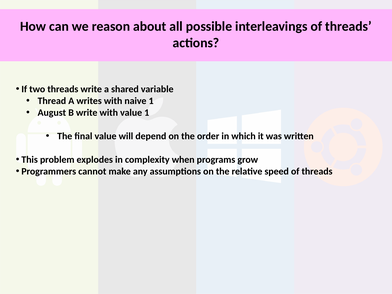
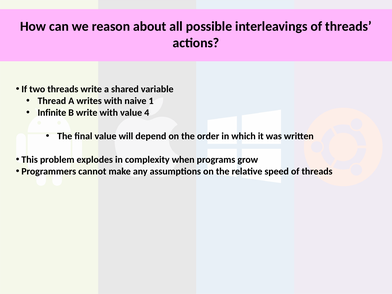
August: August -> Infinite (52, 113)
value 1: 1 -> 4 (147, 113)
